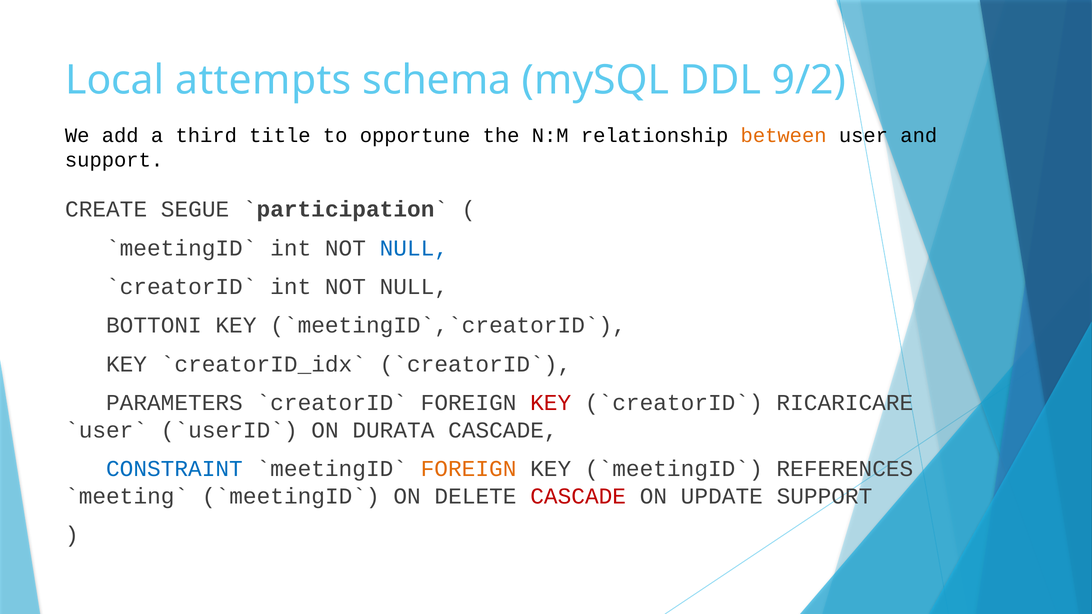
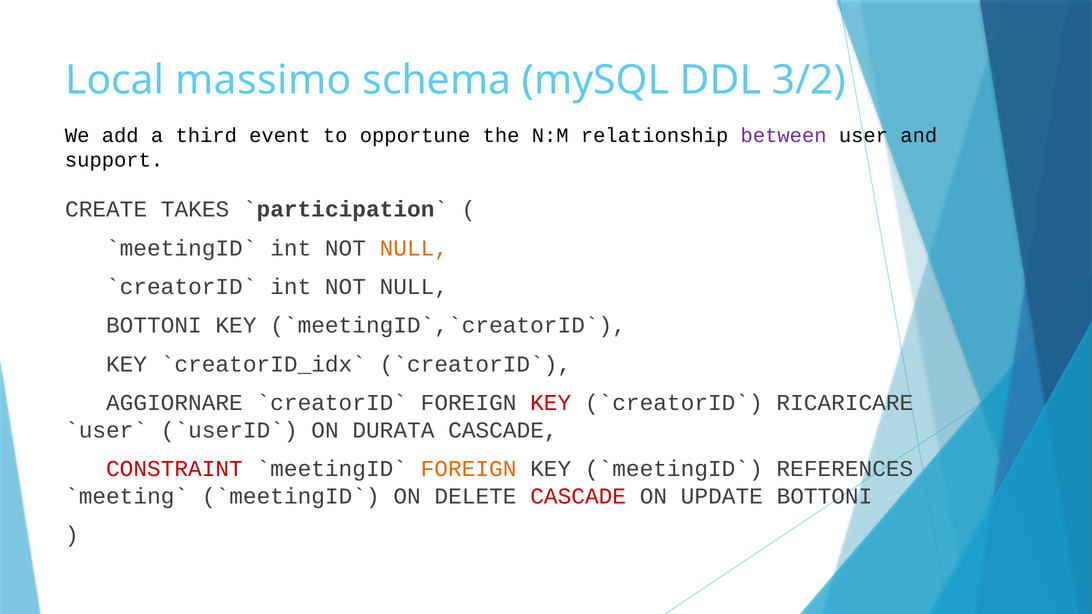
attempts: attempts -> massimo (263, 80)
9/2: 9/2 -> 3/2 (809, 80)
title: title -> event (280, 135)
between colour: orange -> purple (784, 135)
SEGUE: SEGUE -> TAKES (195, 209)
NULL colour: blue -> orange (414, 248)
PARAMETERS: PARAMETERS -> AGGIORNARE (174, 403)
CONSTRAINT colour: blue -> red (174, 469)
UPDATE SUPPORT: SUPPORT -> BOTTONI (824, 496)
